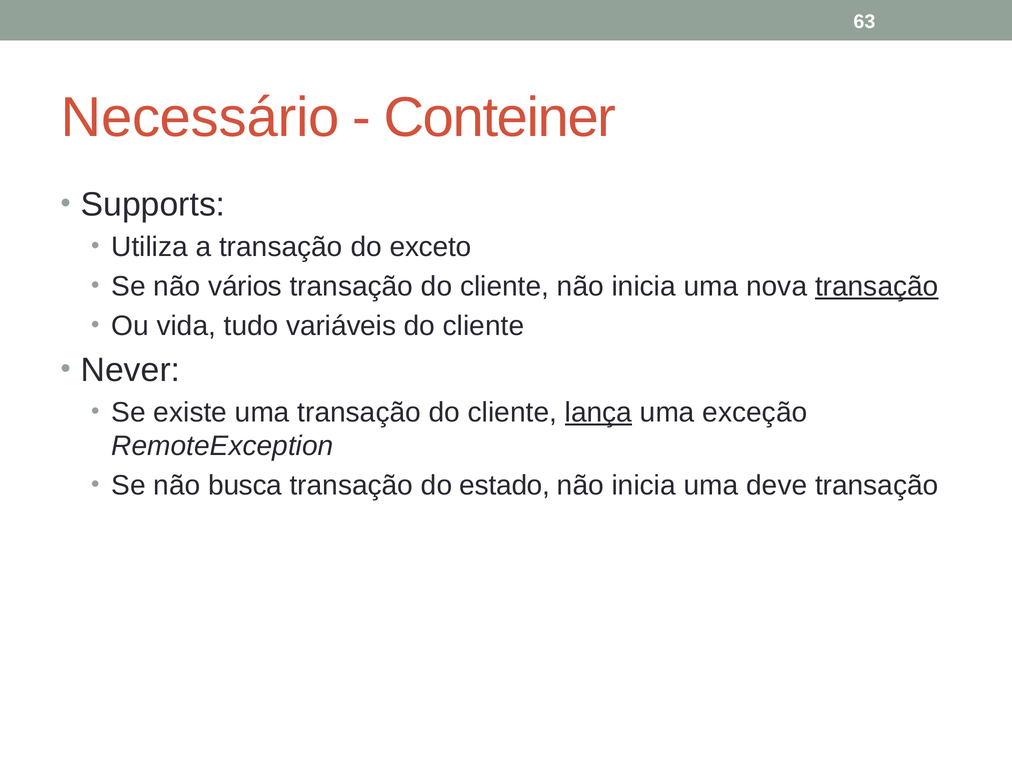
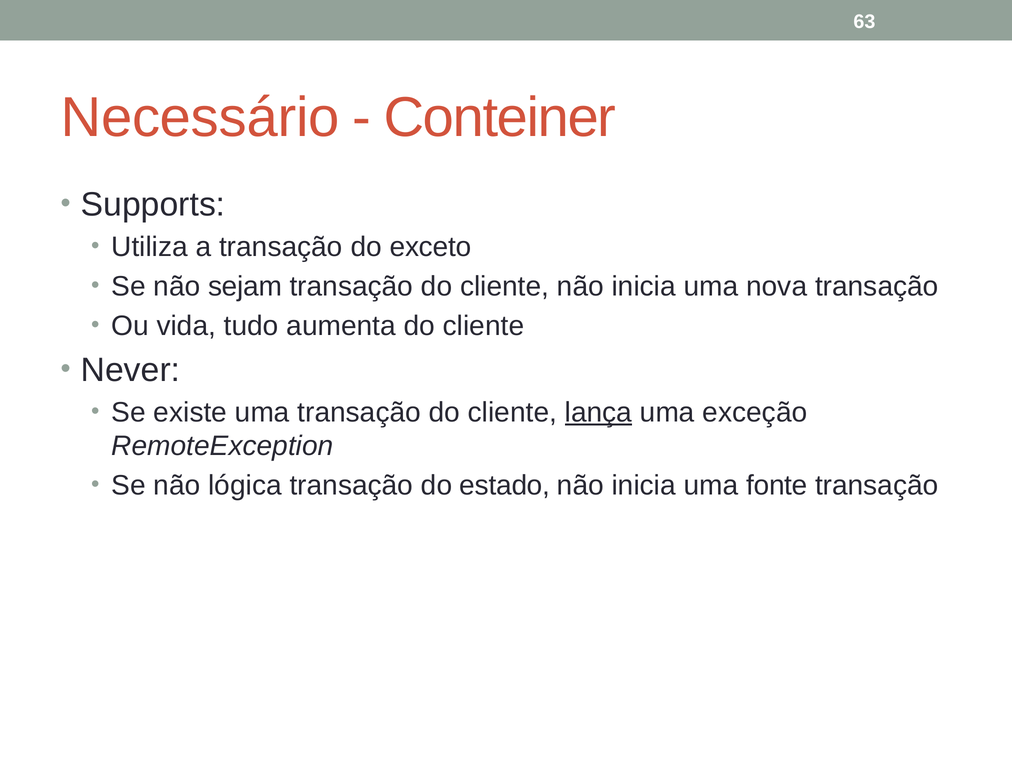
vários: vários -> sejam (245, 286)
transação underline: present -> none (877, 286)
variáveis: variáveis -> aumenta (341, 326)
busca: busca -> lógica (245, 486)
deve: deve -> fonte (777, 486)
